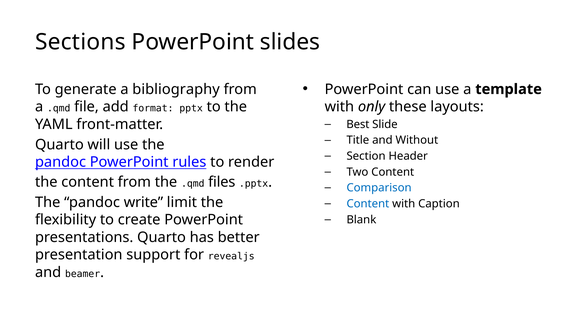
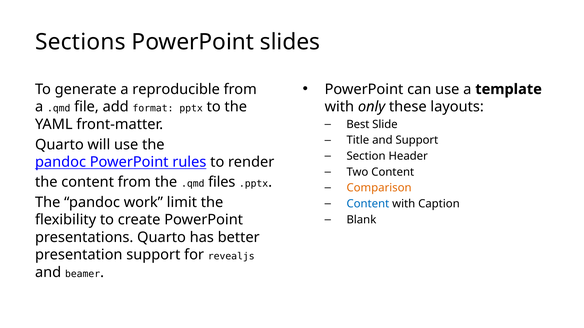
bibliography: bibliography -> reproducible (176, 89)
and Without: Without -> Support (417, 140)
Comparison colour: blue -> orange (379, 188)
write: write -> work (143, 203)
